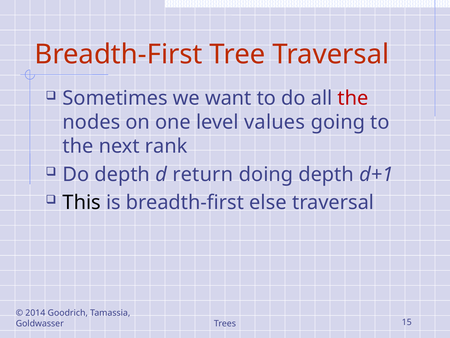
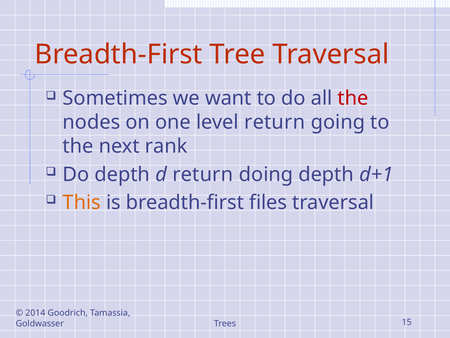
level values: values -> return (275, 122)
This colour: black -> orange (82, 202)
else: else -> files (268, 202)
